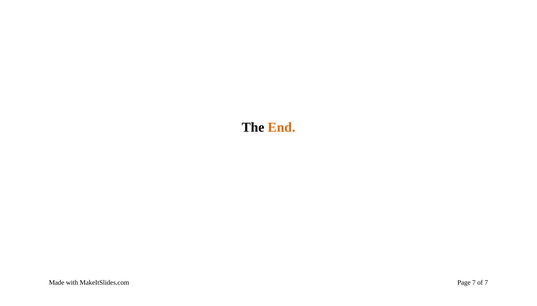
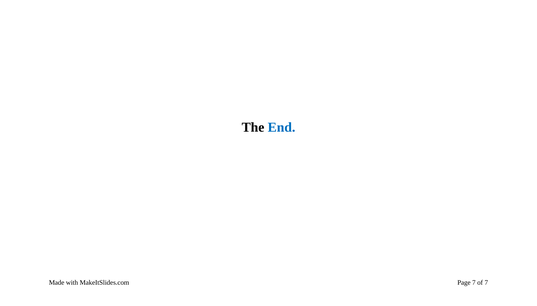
End colour: orange -> blue (282, 127)
